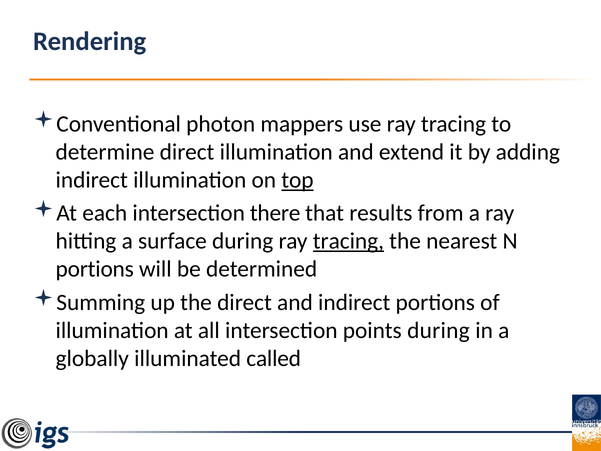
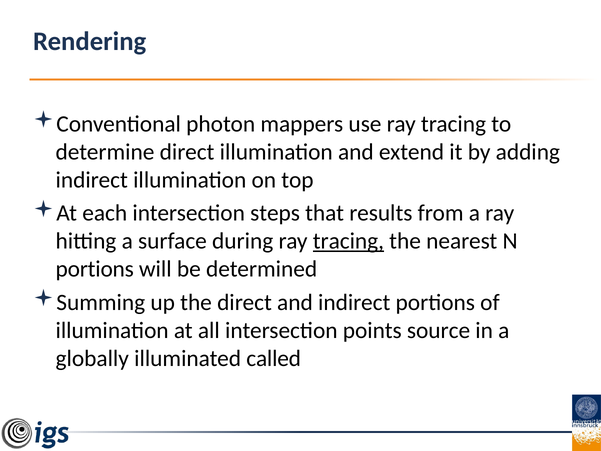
top underline: present -> none (297, 180)
there: there -> steps (275, 213)
points during: during -> source (439, 330)
